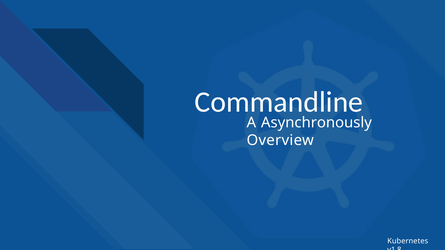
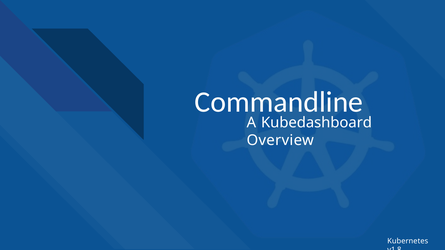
Asynchronously: Asynchronously -> Kubedashboard (316, 123)
